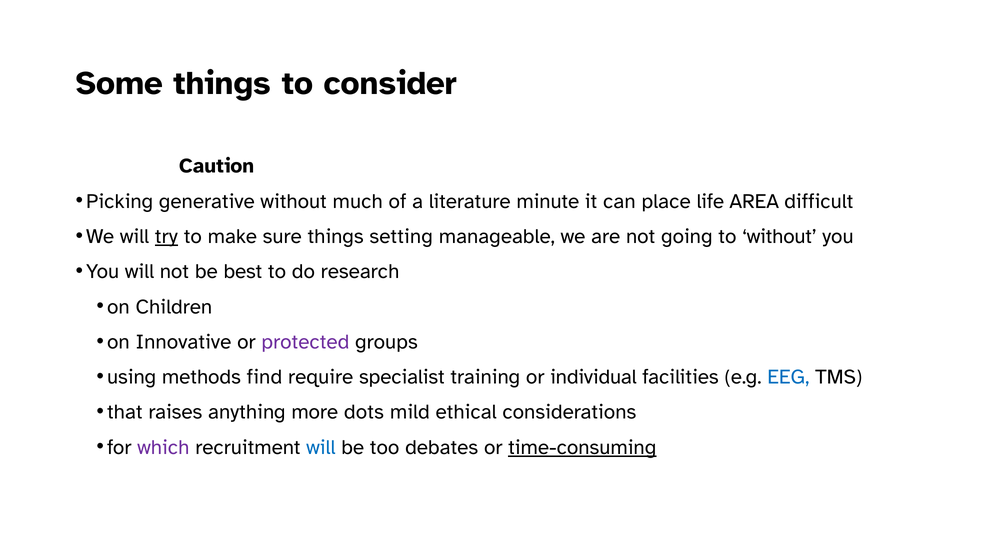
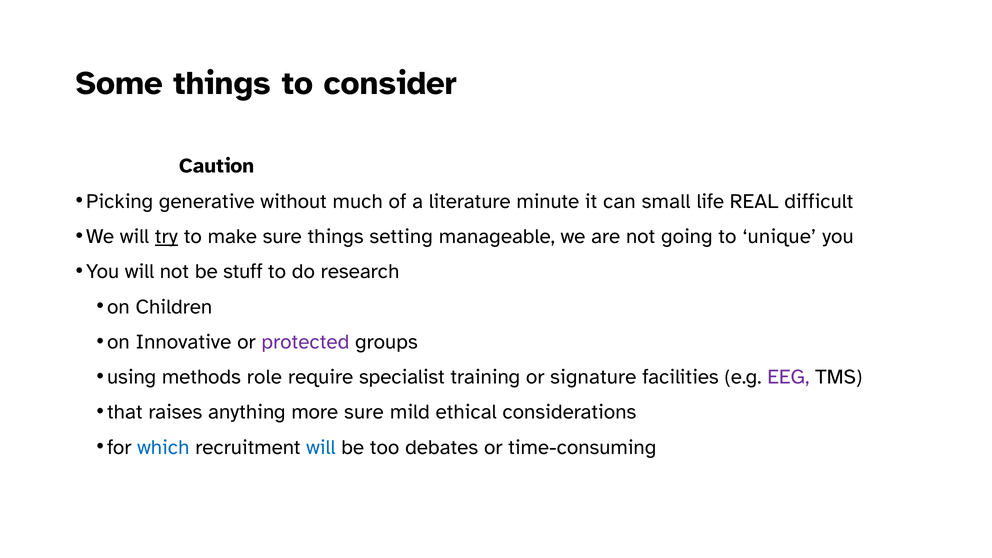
place: place -> small (666, 201)
AREA: AREA -> REAL (754, 201)
to without: without -> unique (779, 236)
best: best -> stuff (243, 272)
find: find -> role (264, 377)
individual: individual -> signature (593, 377)
EEG colour: blue -> purple (788, 377)
more dots: dots -> sure (364, 412)
which colour: purple -> blue (163, 447)
time-consuming underline: present -> none (582, 447)
